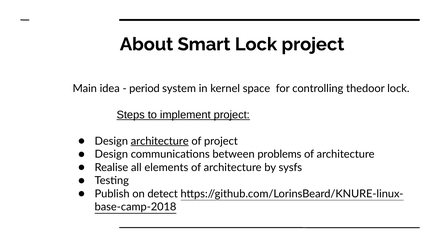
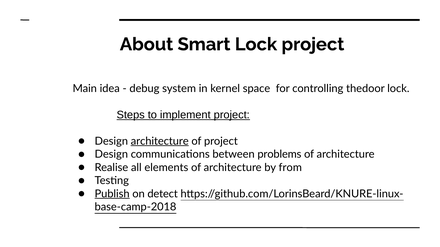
period: period -> debug (144, 89)
sysfs: sysfs -> from (290, 168)
Publish underline: none -> present (112, 194)
